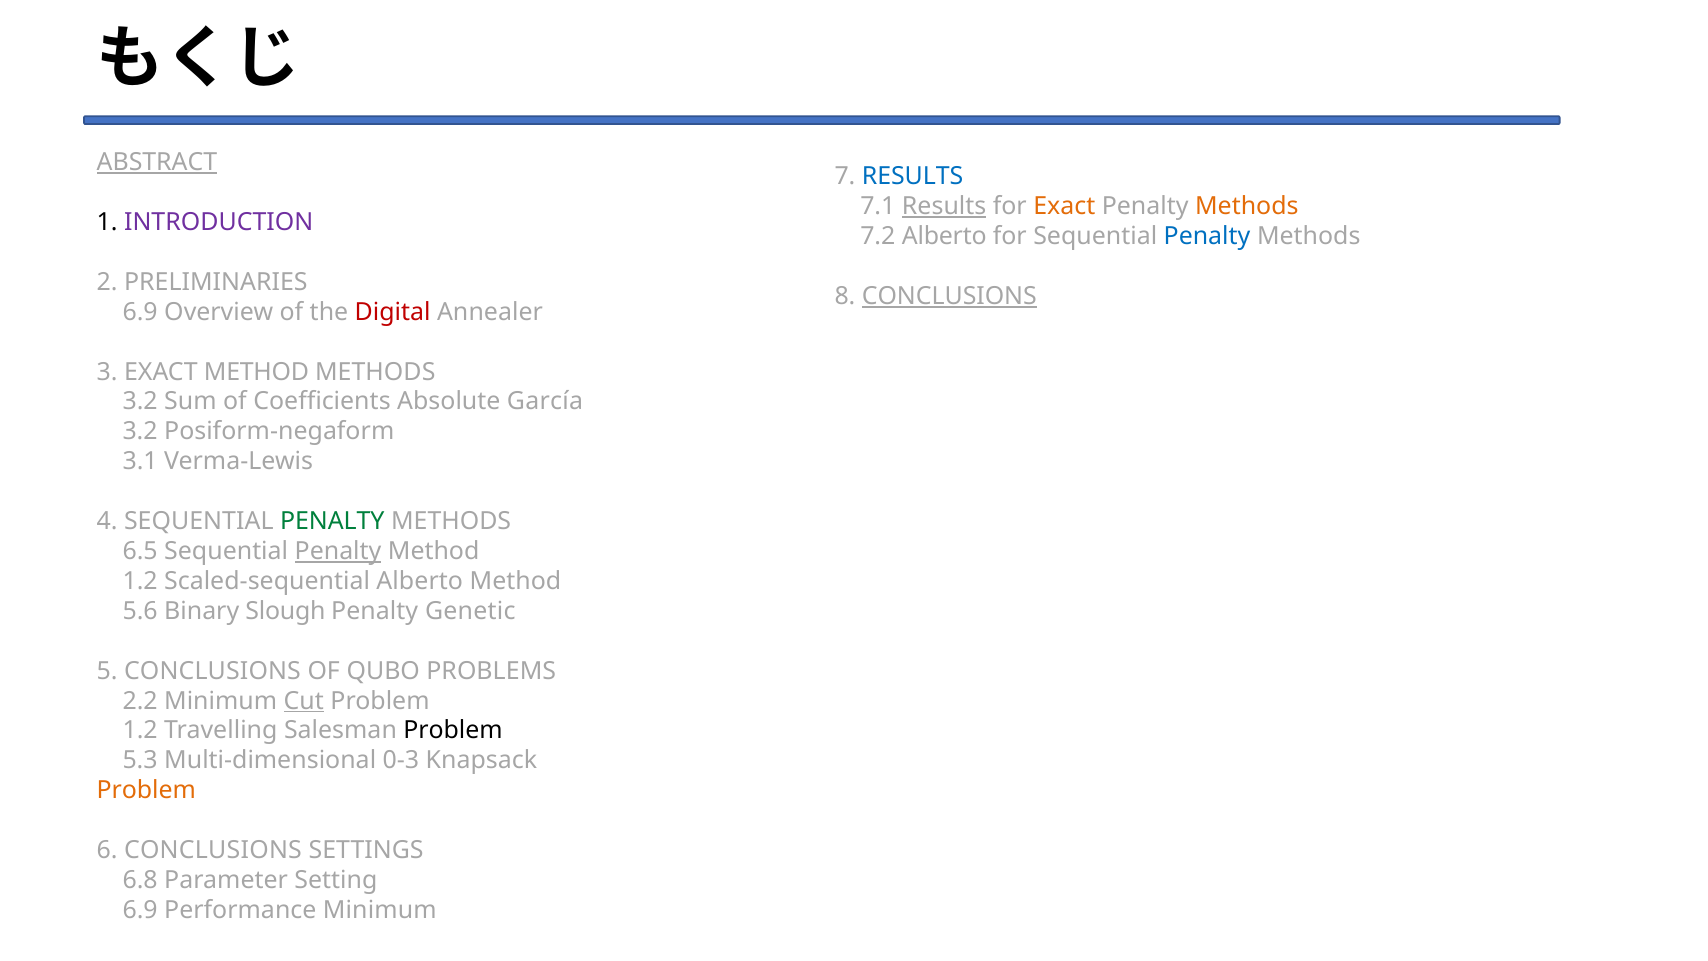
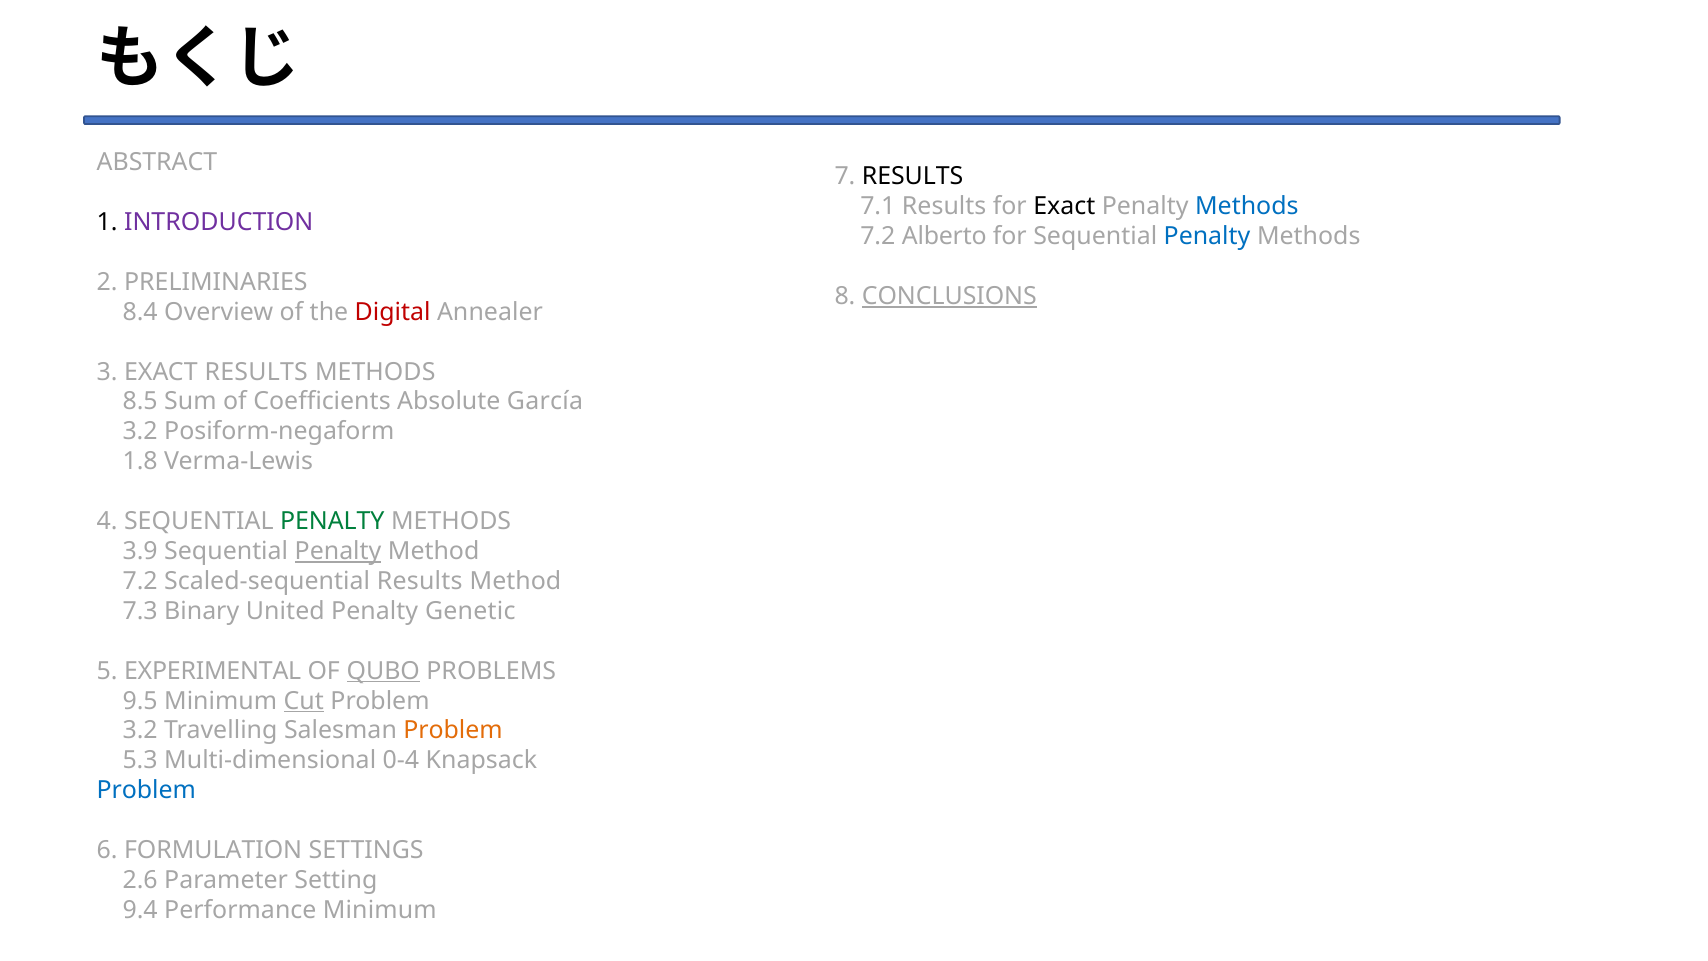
ABSTRACT underline: present -> none (157, 162)
RESULTS colour: blue -> black (913, 177)
Results underline: present -> none (944, 206)
Exact colour: orange -> black (1064, 206)
Methods colour: orange -> blue (1247, 206)
6.9: 6.9 -> 8.4 (140, 312)
EXACT METHOD: METHOD -> RESULTS (256, 372)
3.2: 3.2 -> 8.5 (140, 402)
3.1: 3.1 -> 1.8 (140, 461)
6.5: 6.5 -> 3.9 (140, 551)
1.2: 1.2 -> 7.2 (140, 581)
Scaled-sequential Alberto: Alberto -> Results (420, 581)
5.6: 5.6 -> 7.3 (140, 611)
Slough: Slough -> United (285, 611)
5 CONCLUSIONS: CONCLUSIONS -> EXPERIMENTAL (213, 671)
QUBO underline: none -> present (383, 671)
2.2: 2.2 -> 9.5 (140, 701)
1.2: 1.2 -> 3.2 (140, 731)
Problem colour: black -> orange (453, 731)
0-3: 0-3 -> 0-4 (401, 760)
Problem colour: orange -> blue (146, 790)
6 CONCLUSIONS: CONCLUSIONS -> FORMULATION (213, 850)
6.8: 6.8 -> 2.6 (140, 880)
6.9: 6.9 -> 9.4 (140, 910)
